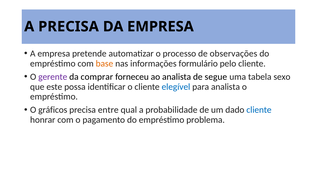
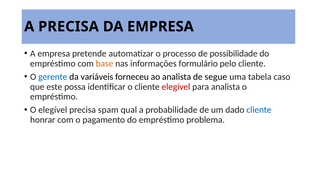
observações: observações -> possibilidade (234, 54)
gerente colour: purple -> blue (53, 77)
comprar: comprar -> variáveis (97, 77)
sexo: sexo -> caso (282, 77)
elegível colour: blue -> red (176, 87)
O gráficos: gráficos -> elegível (53, 110)
entre: entre -> spam (108, 110)
